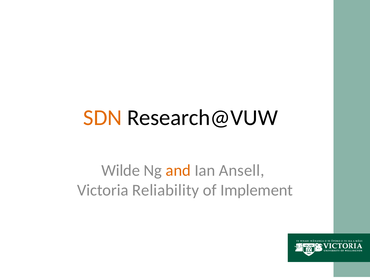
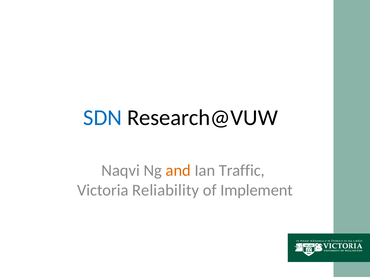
SDN colour: orange -> blue (103, 118)
Wilde: Wilde -> Naqvi (121, 170)
Ansell: Ansell -> Traffic (242, 170)
